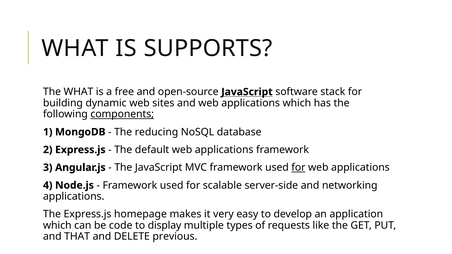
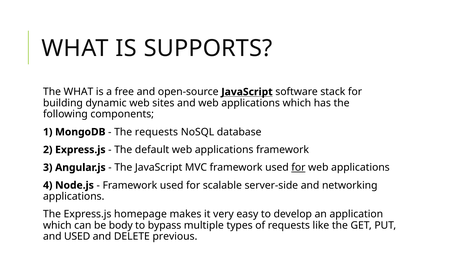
components underline: present -> none (122, 114)
The reducing: reducing -> requests (156, 132)
code: code -> body (121, 226)
display: display -> bypass (165, 226)
and THAT: THAT -> USED (77, 237)
